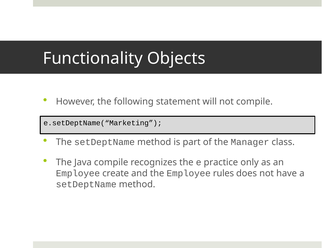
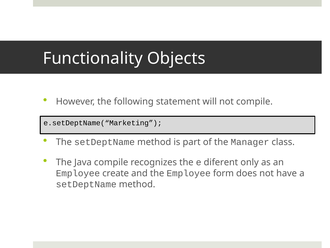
practice: practice -> diferent (221, 162)
rules: rules -> form (223, 173)
